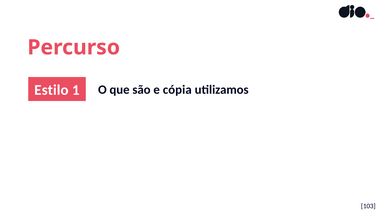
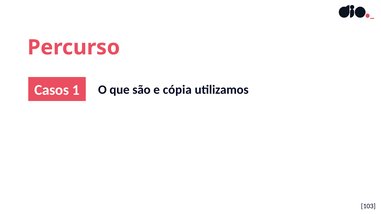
Estilo: Estilo -> Casos (52, 90)
